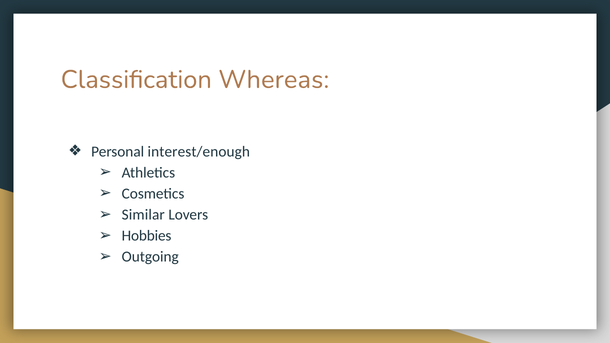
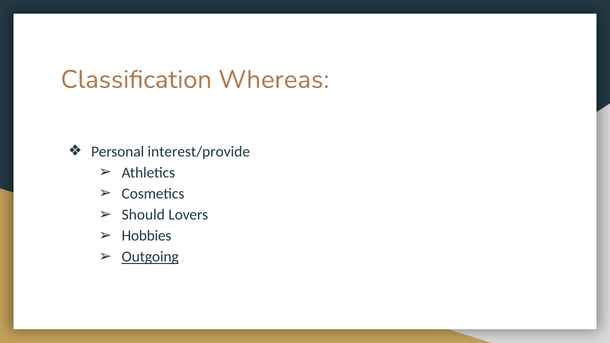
interest/enough: interest/enough -> interest/provide (199, 152)
Similar: Similar -> Should (143, 215)
Outgoing underline: none -> present (150, 257)
